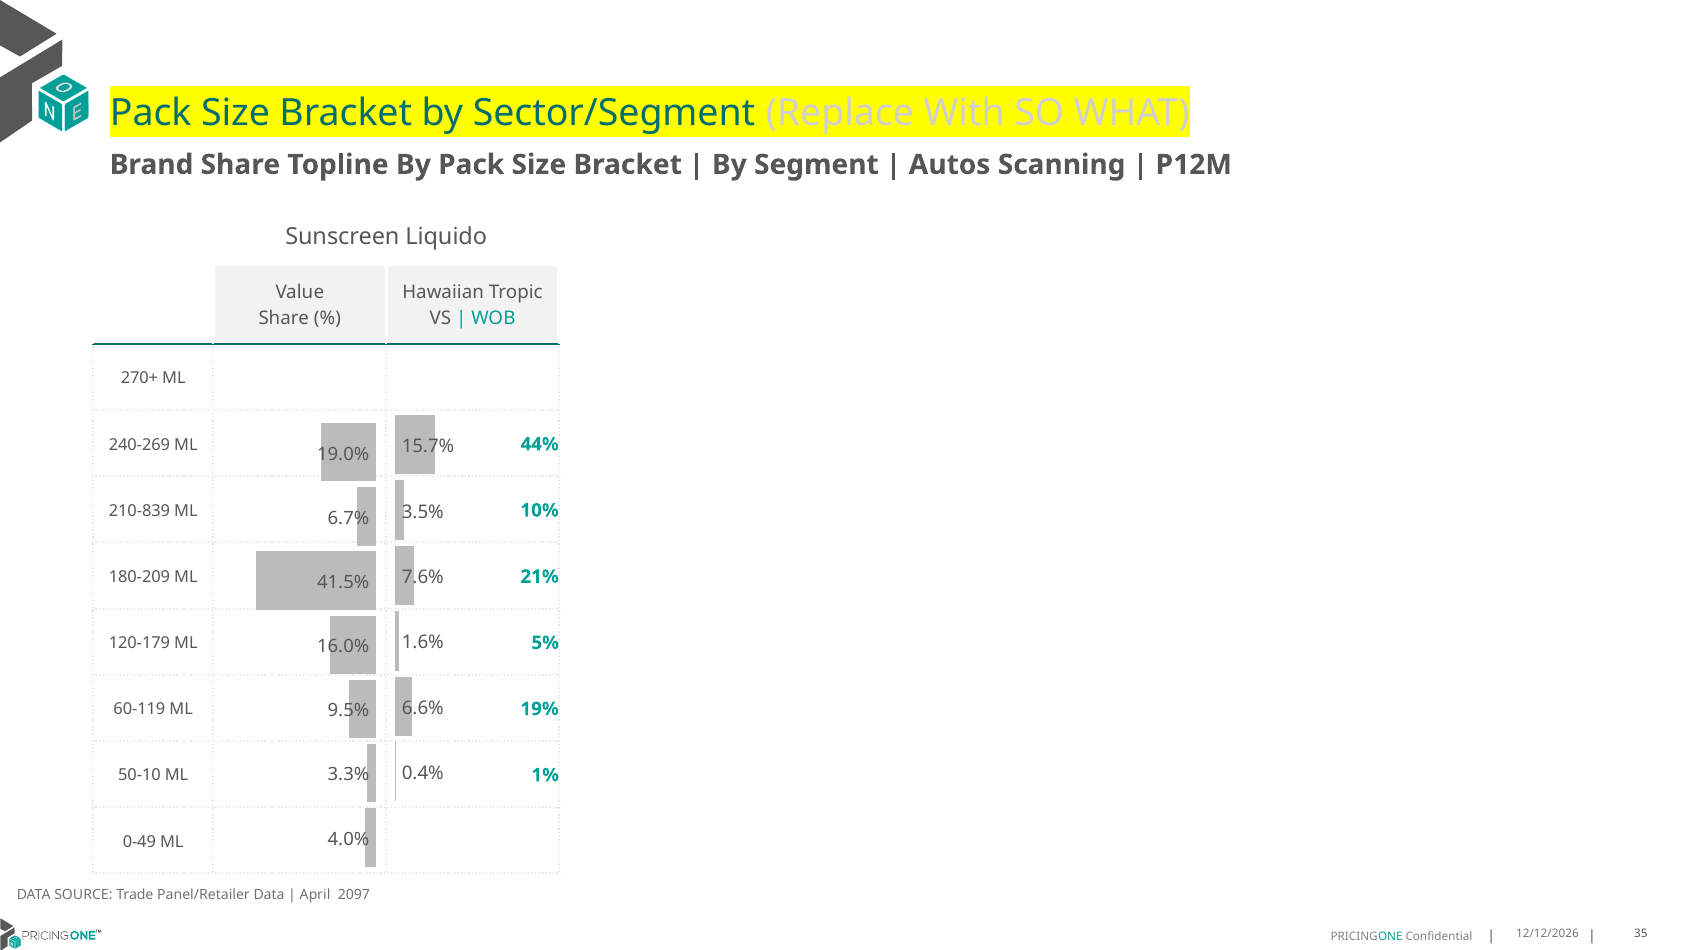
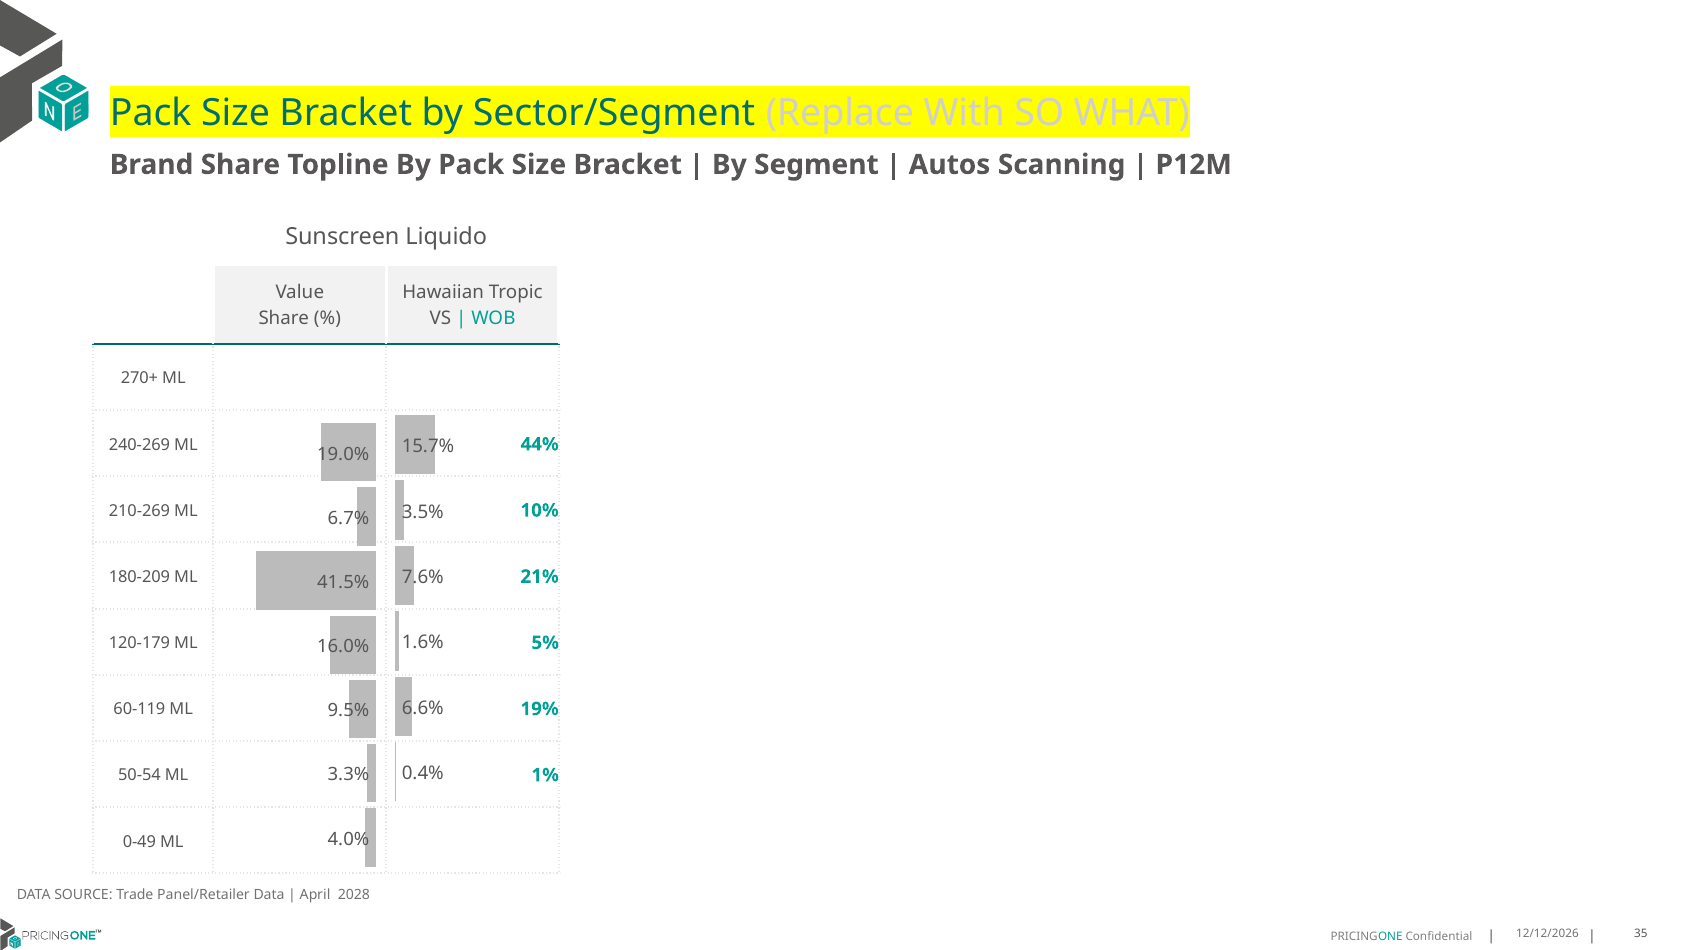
210-839: 210-839 -> 210-269 (139, 511)
50-10: 50-10 -> 50-54 (139, 776)
2097: 2097 -> 2028 (354, 895)
